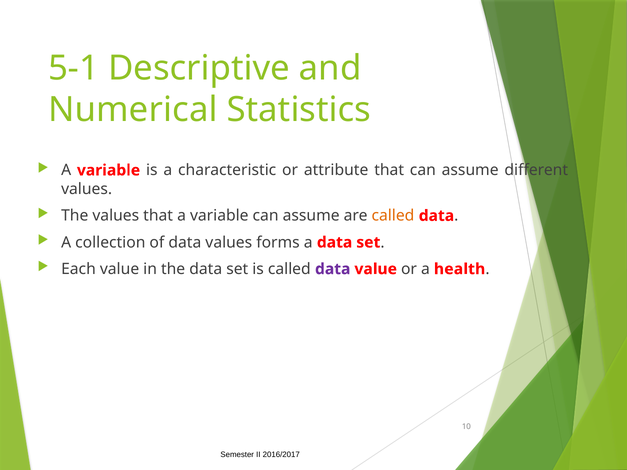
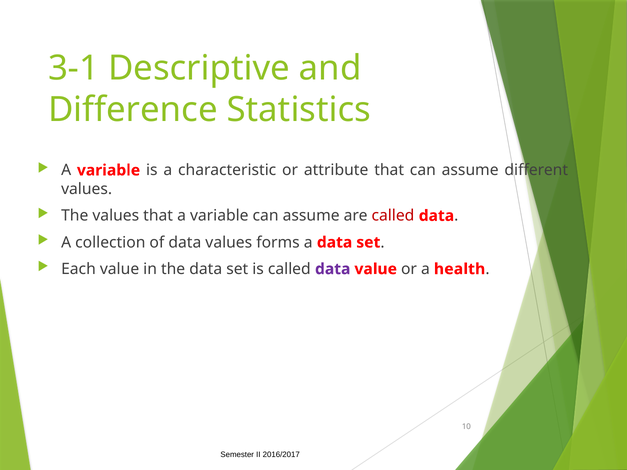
5-1: 5-1 -> 3-1 (74, 68)
Numerical: Numerical -> Difference (133, 110)
called colour: orange -> red (393, 216)
